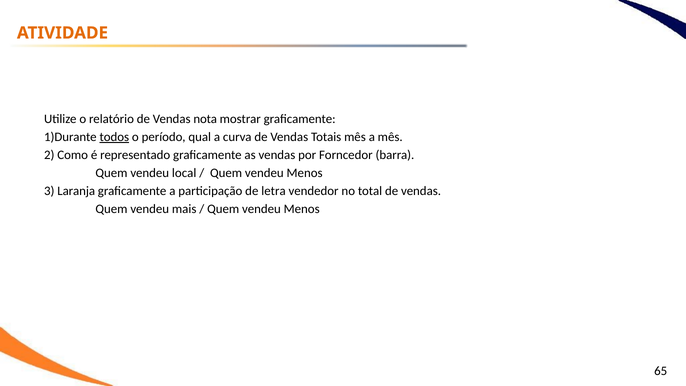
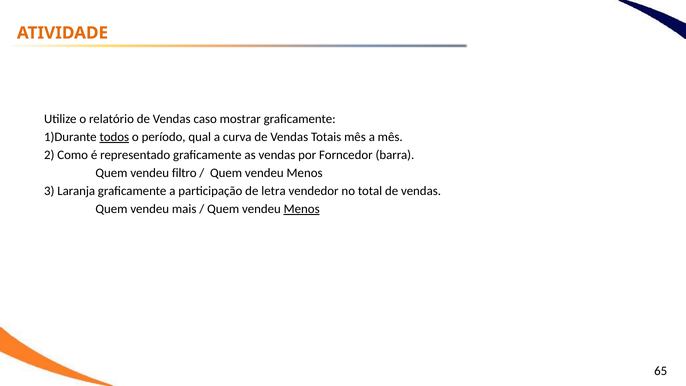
nota: nota -> caso (205, 119)
local: local -> filtro (184, 173)
Menos underline: none -> present (302, 209)
